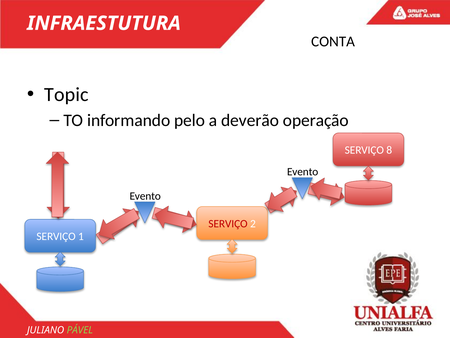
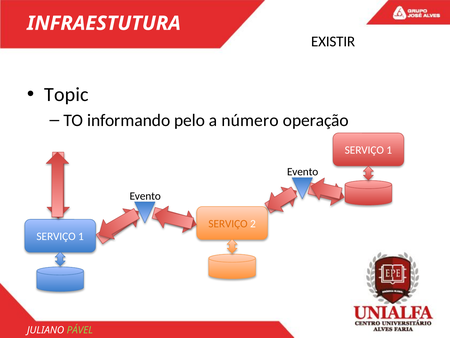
CONTA: CONTA -> EXISTIR (333, 41)
deverão: deverão -> número (250, 120)
8: 8 -> 1 (389, 150)
SERVIÇO colour: red -> orange (228, 223)
